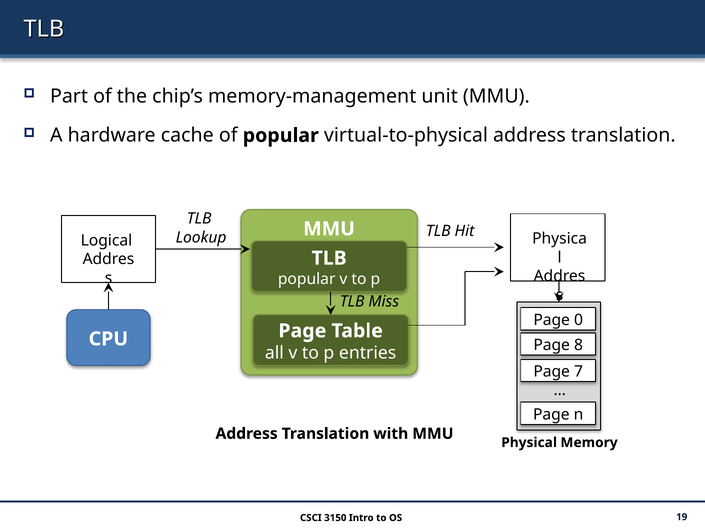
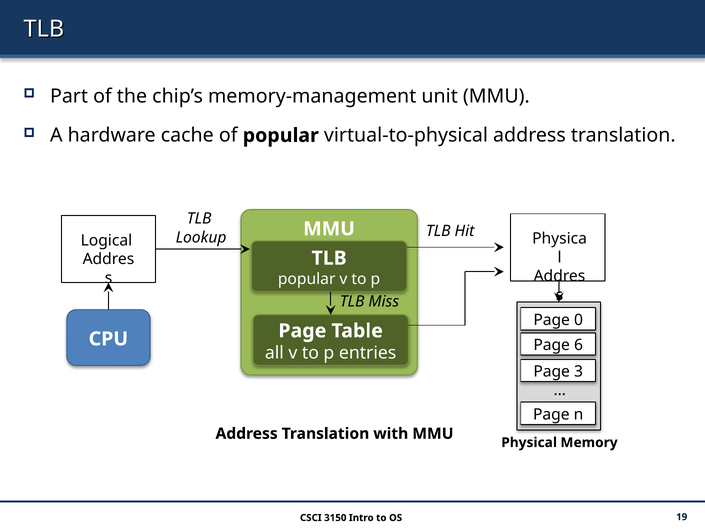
8: 8 -> 6 (578, 345)
7: 7 -> 3 (578, 371)
